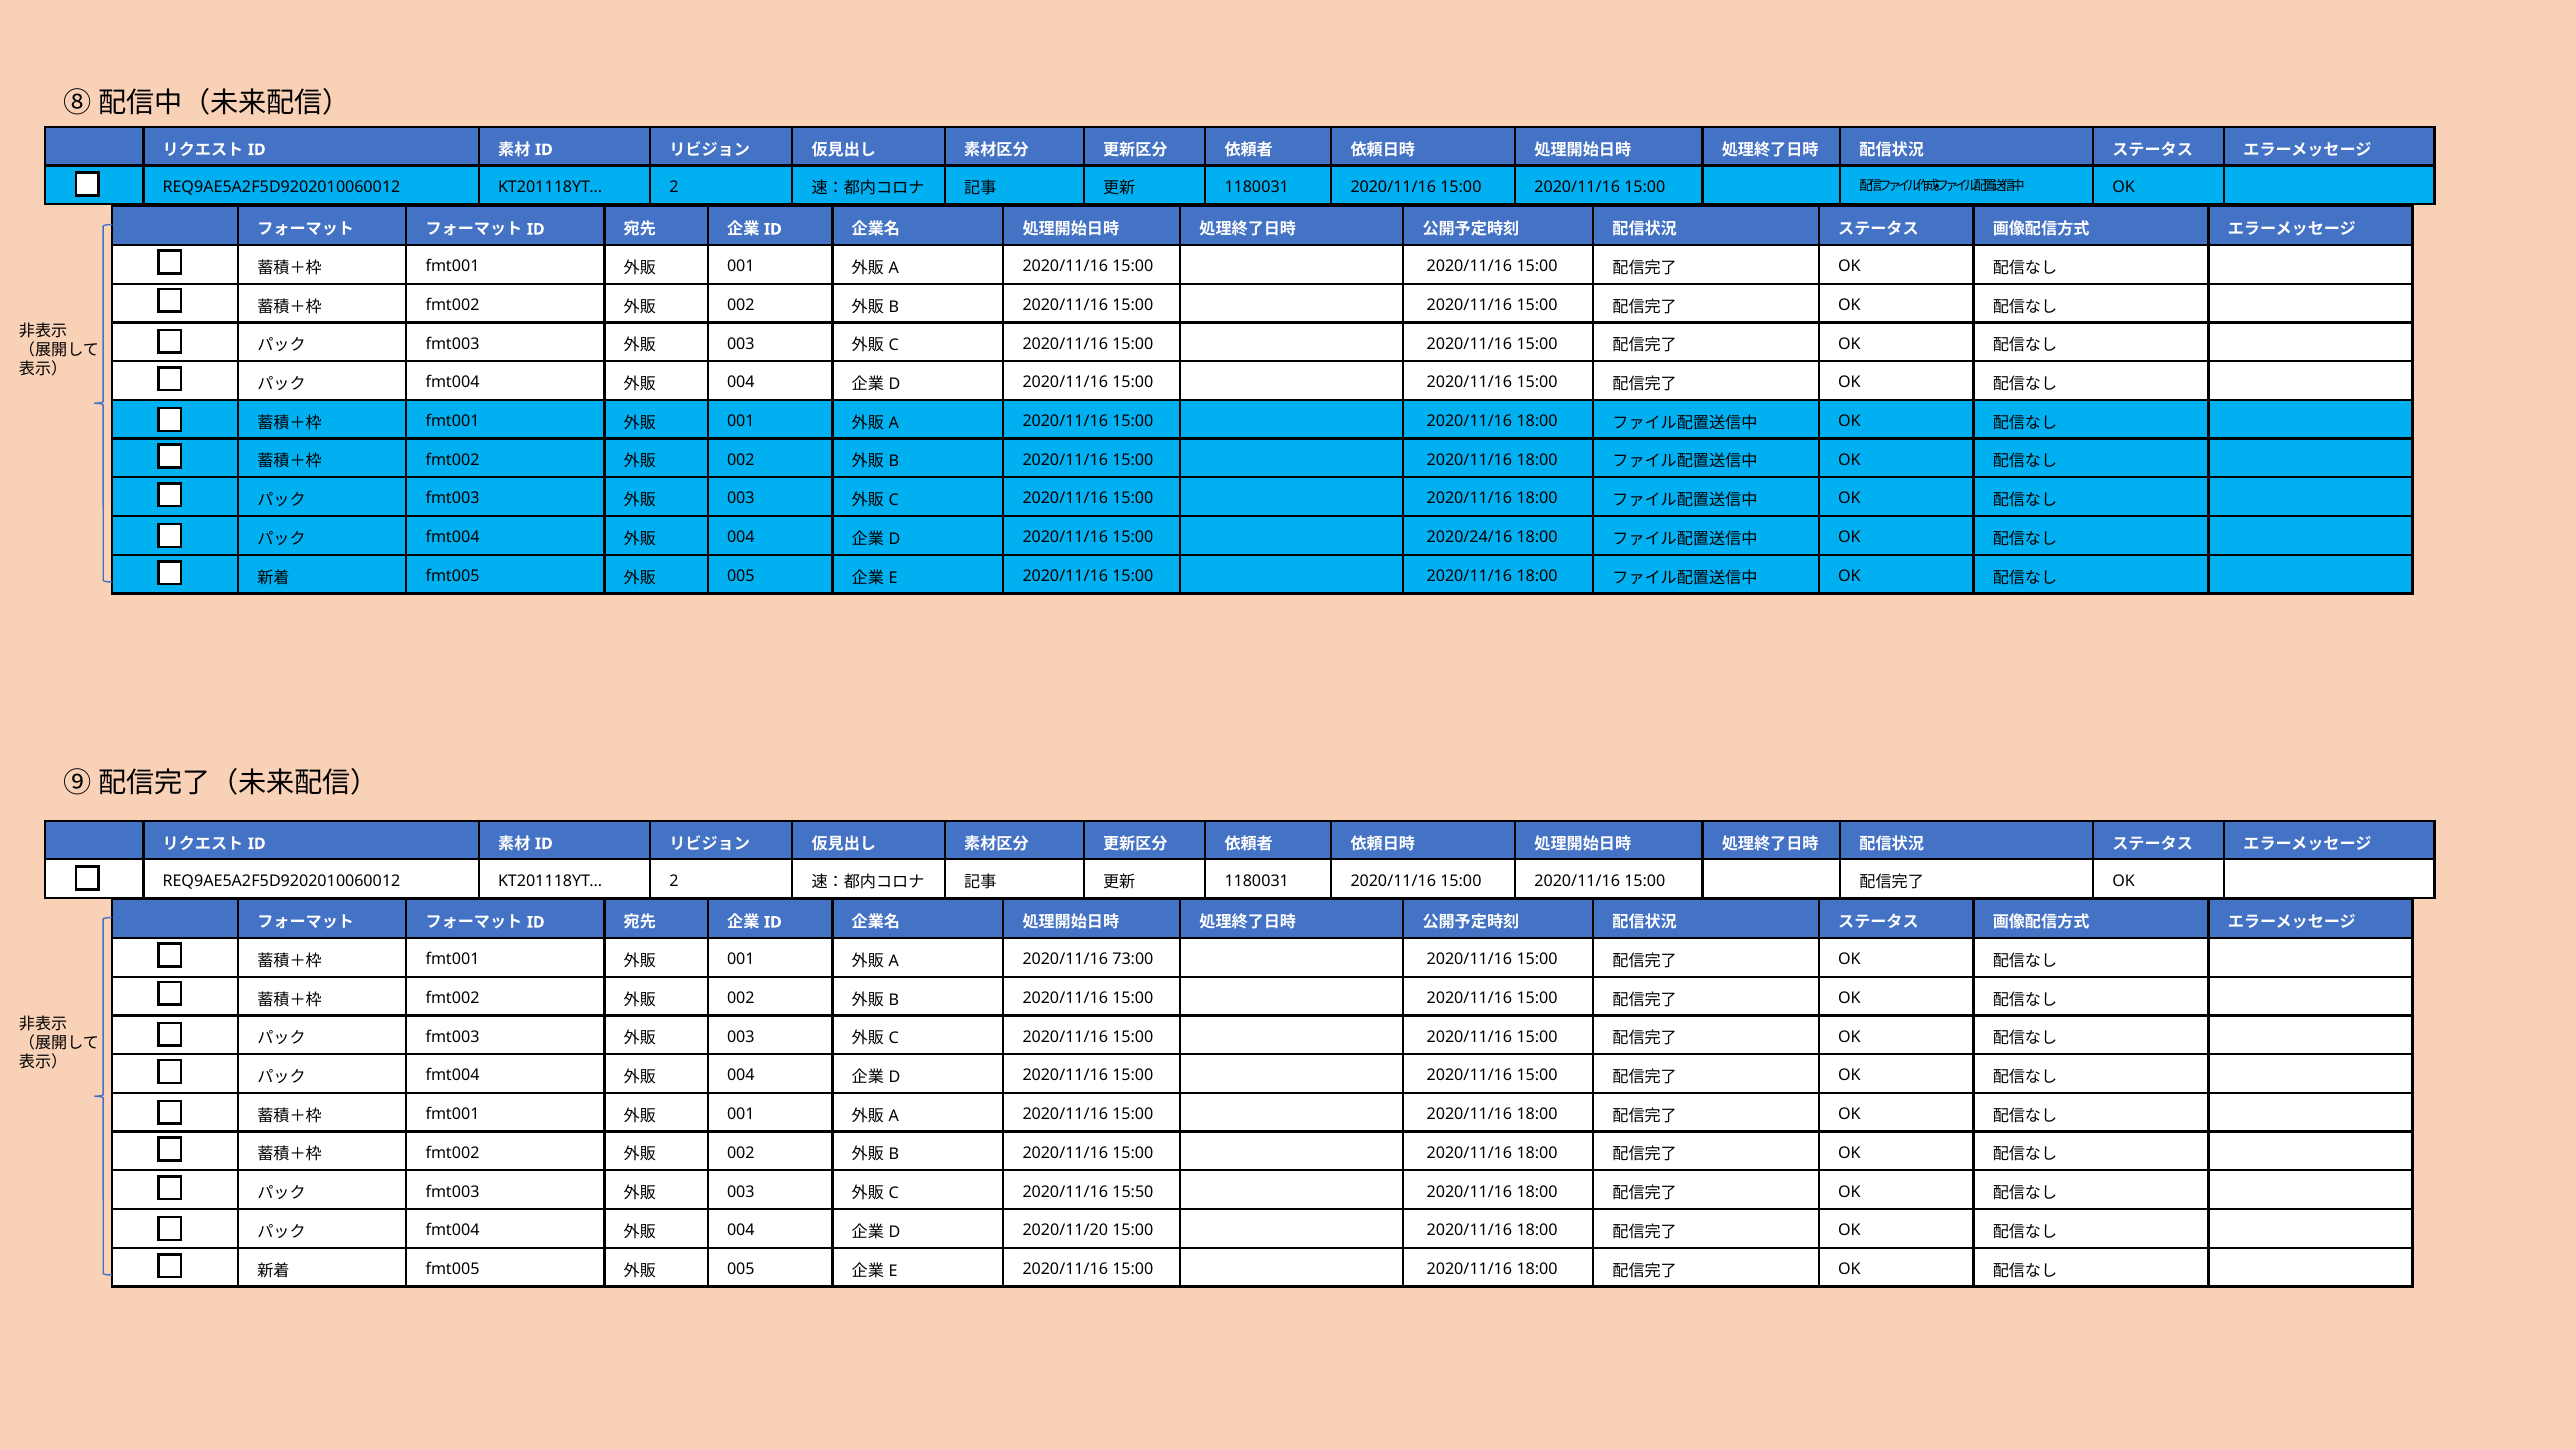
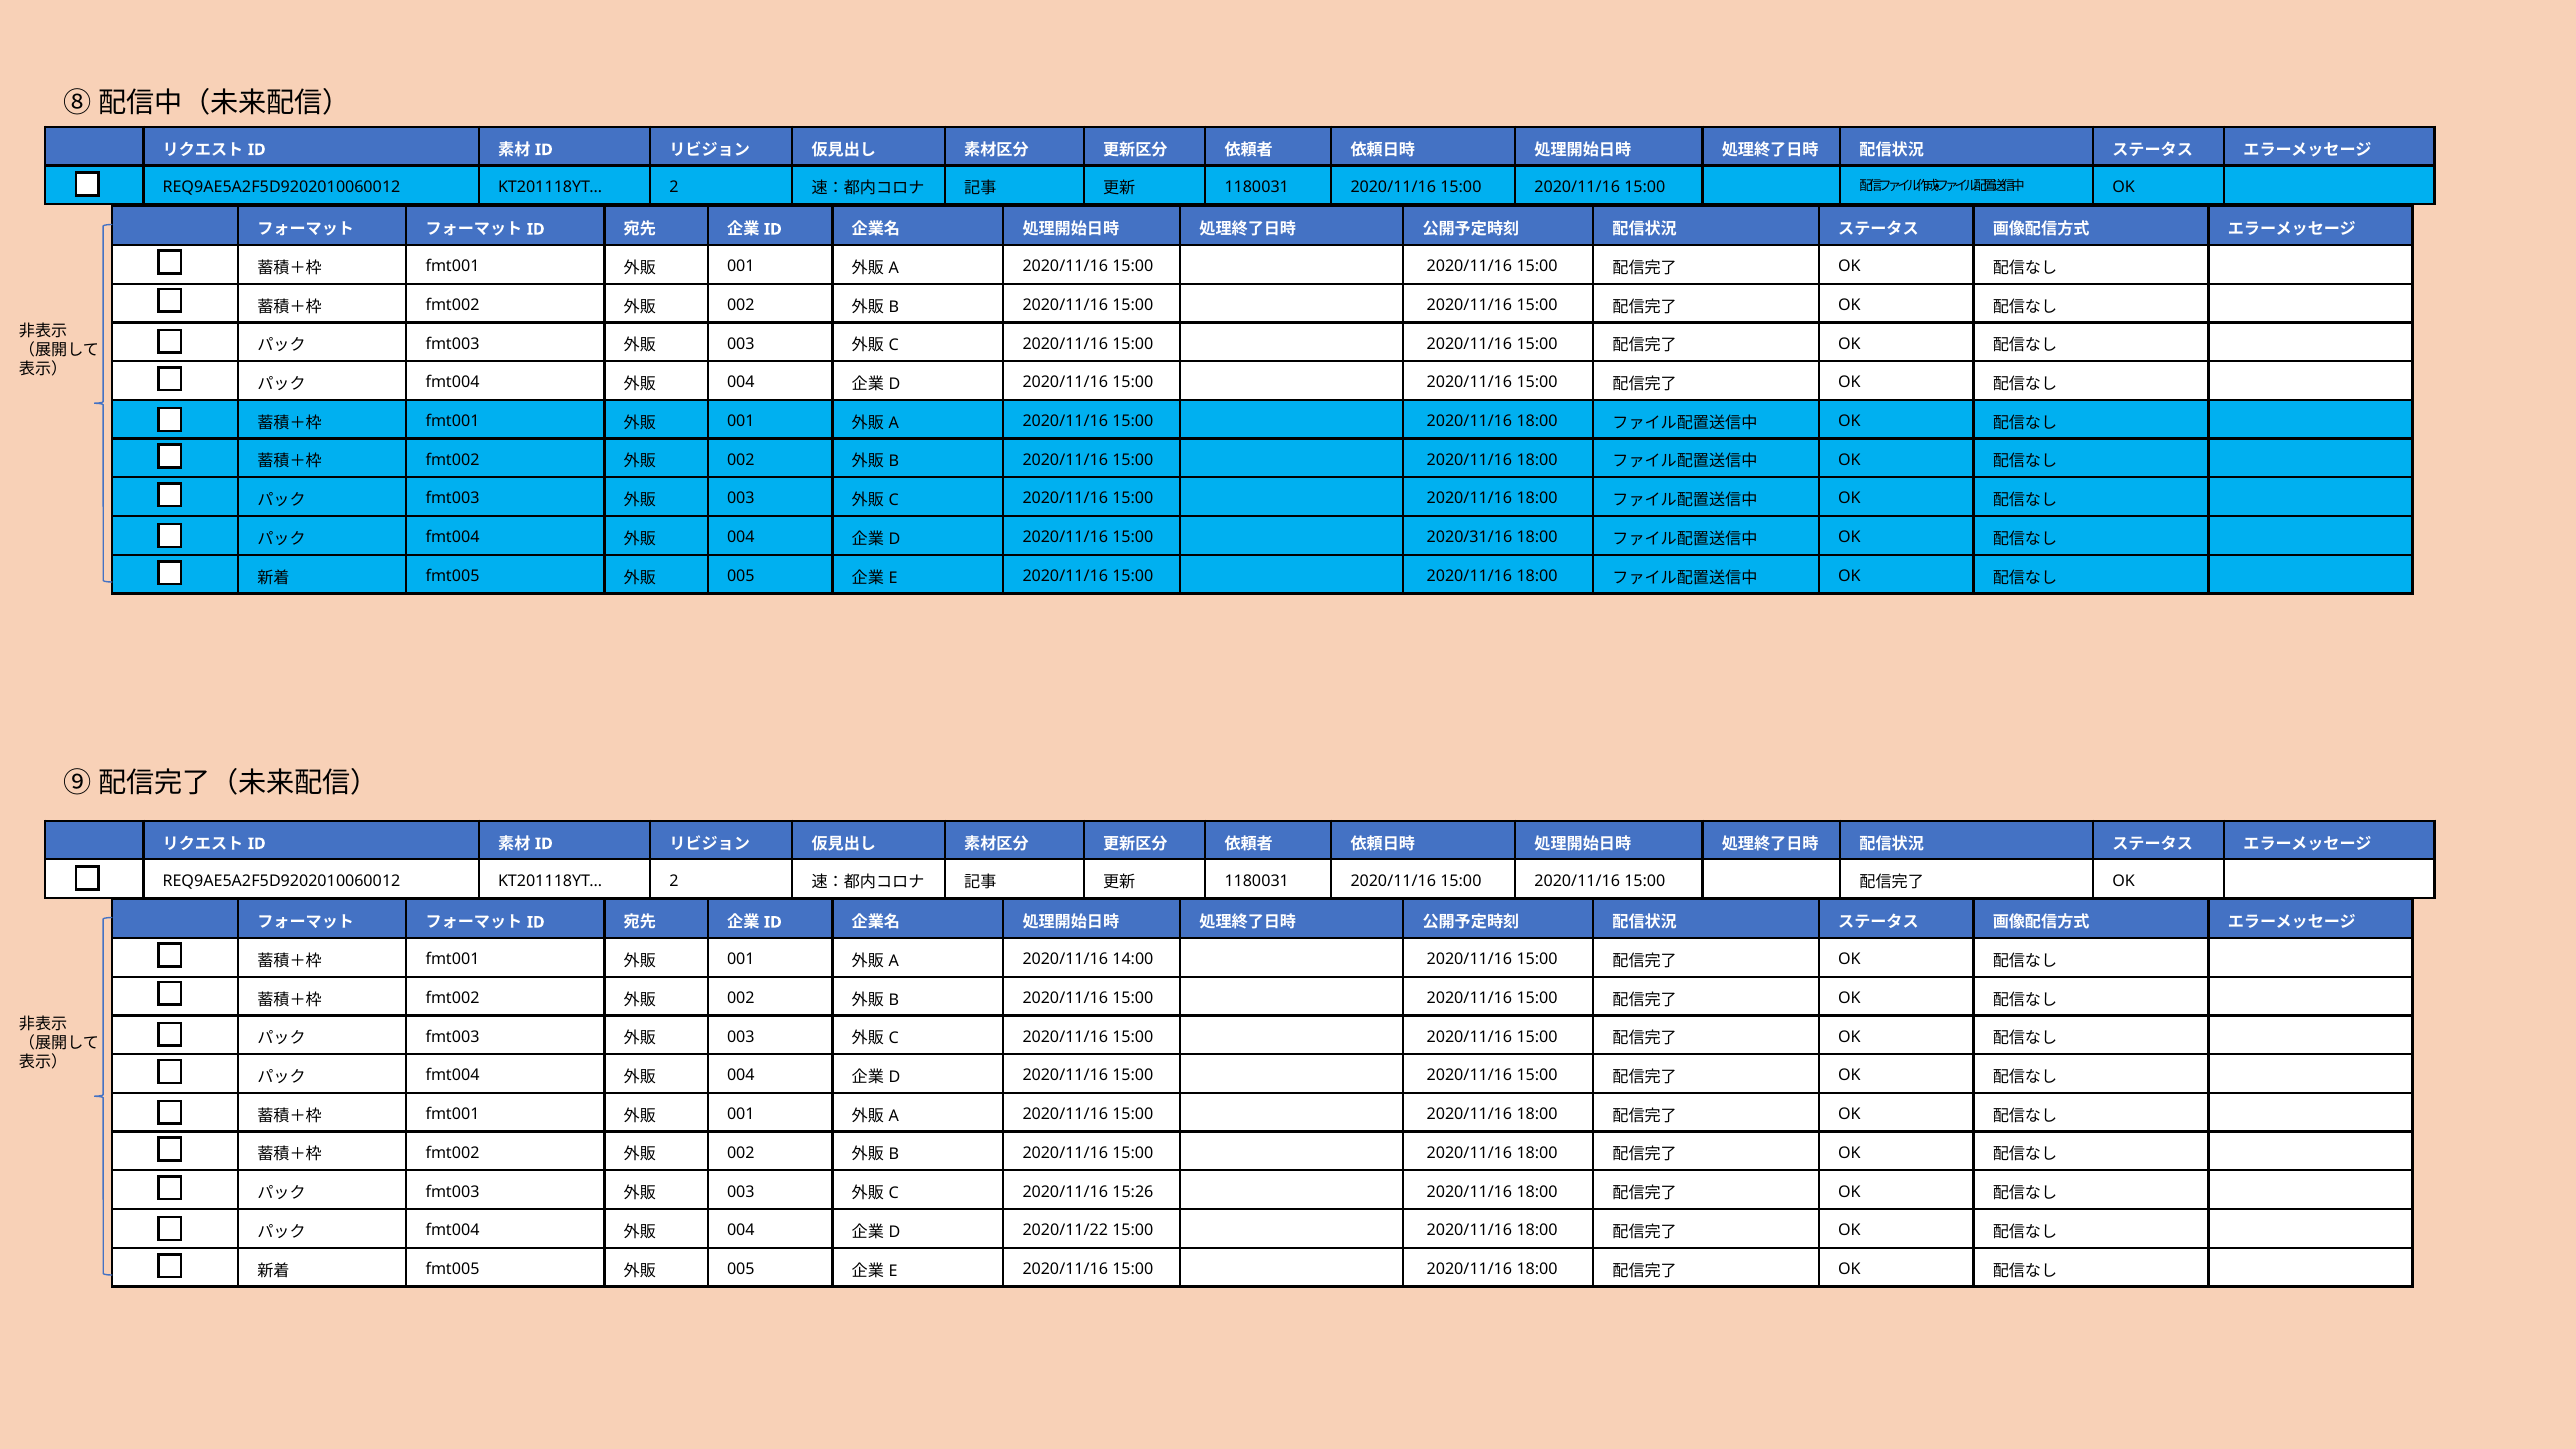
2020/24/16: 2020/24/16 -> 2020/31/16 (1469, 537)
73:00: 73:00 -> 14:00 (1133, 959)
15:50: 15:50 -> 15:26 (1133, 1192)
2020/11/20: 2020/11/20 -> 2020/11/22 (1065, 1230)
